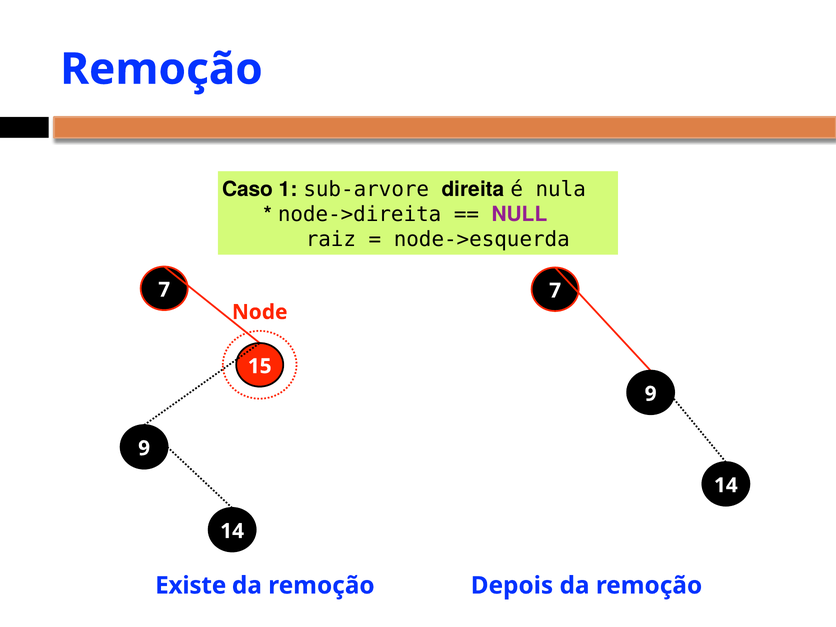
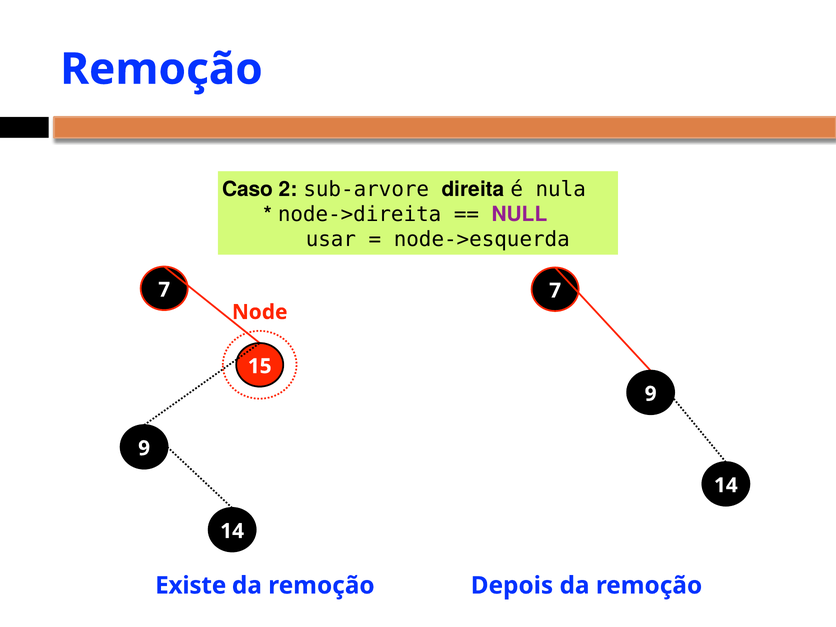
1: 1 -> 2 (288, 189)
raiz: raiz -> usar (331, 239)
